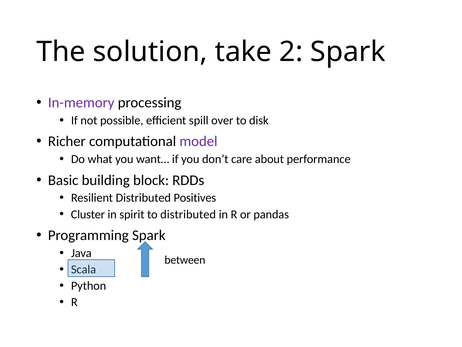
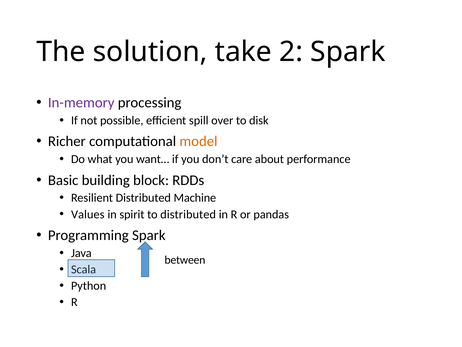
model colour: purple -> orange (198, 141)
Positives: Positives -> Machine (195, 198)
Cluster: Cluster -> Values (88, 214)
